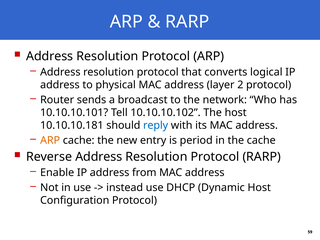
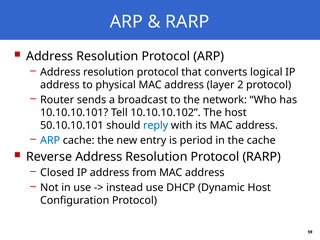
10.10.10.181: 10.10.10.181 -> 50.10.10.101 (72, 125)
ARP colour: orange -> blue (50, 140)
Enable: Enable -> Closed (57, 173)
